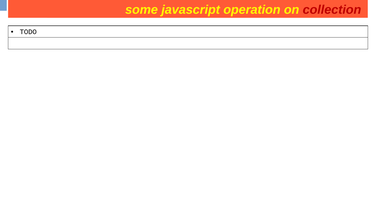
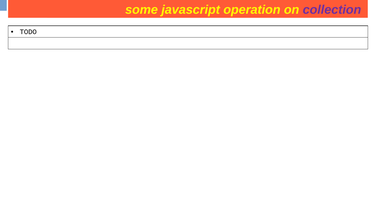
collection colour: red -> purple (332, 10)
